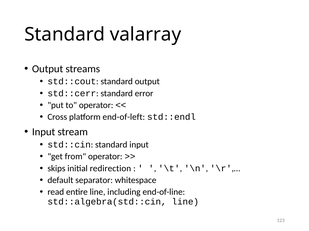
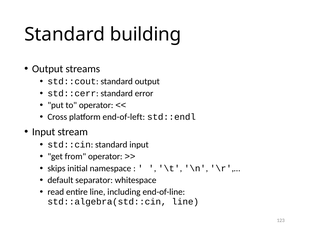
valarray: valarray -> building (146, 35)
redirection: redirection -> namespace (110, 169)
